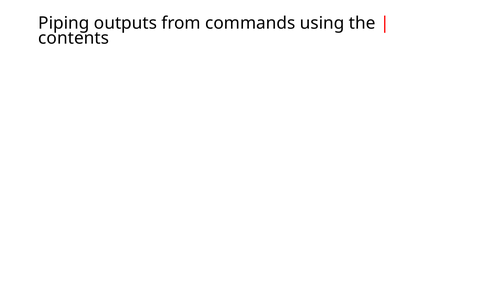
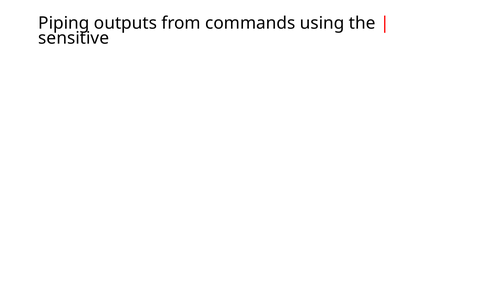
contents: contents -> sensitive (74, 38)
